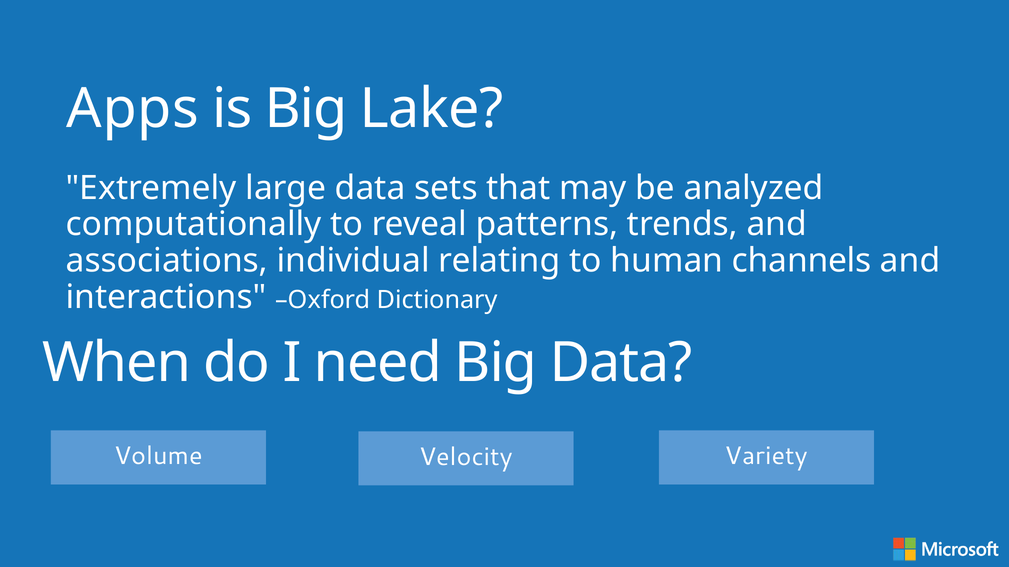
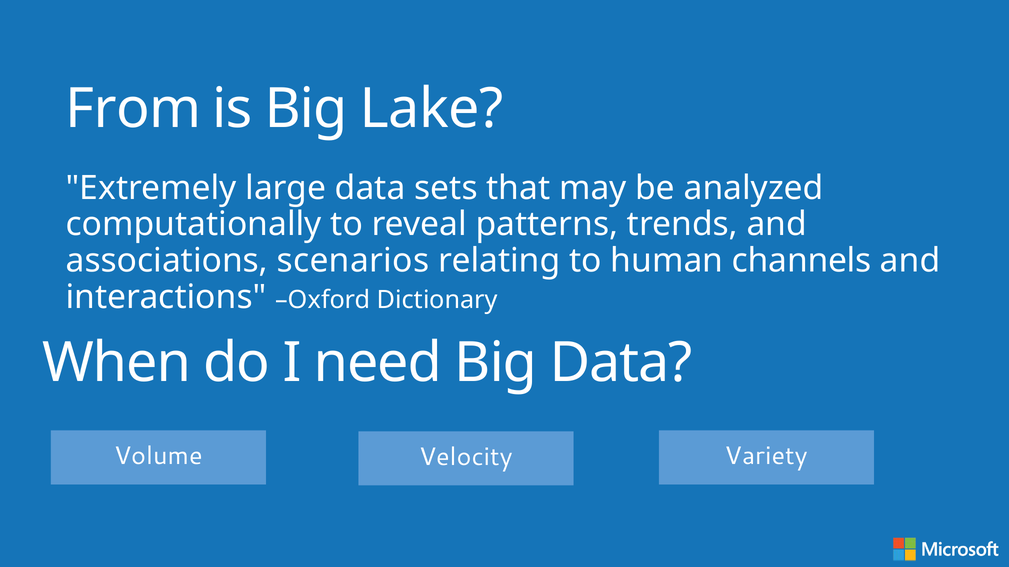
Apps: Apps -> From (133, 109)
individual: individual -> scenarios (353, 261)
